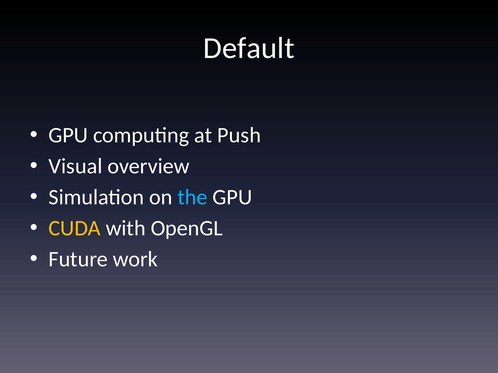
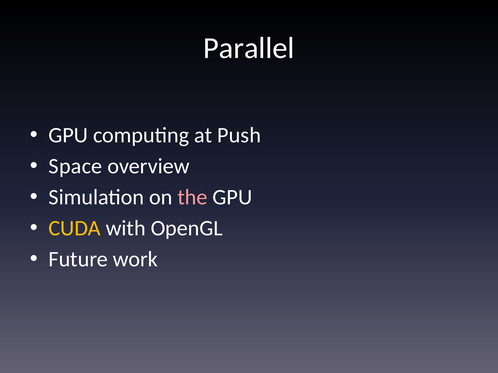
Default: Default -> Parallel (249, 48)
Visual: Visual -> Space (75, 167)
the colour: light blue -> pink (193, 198)
